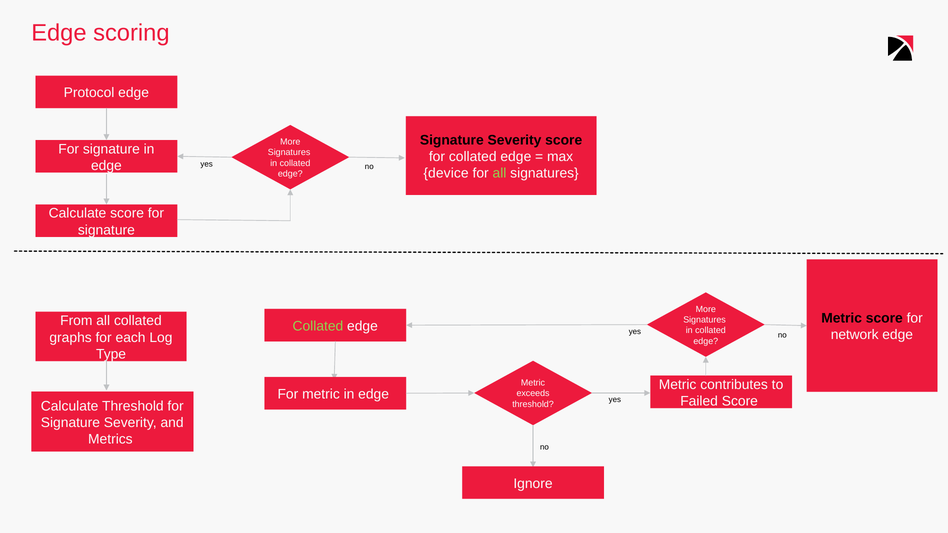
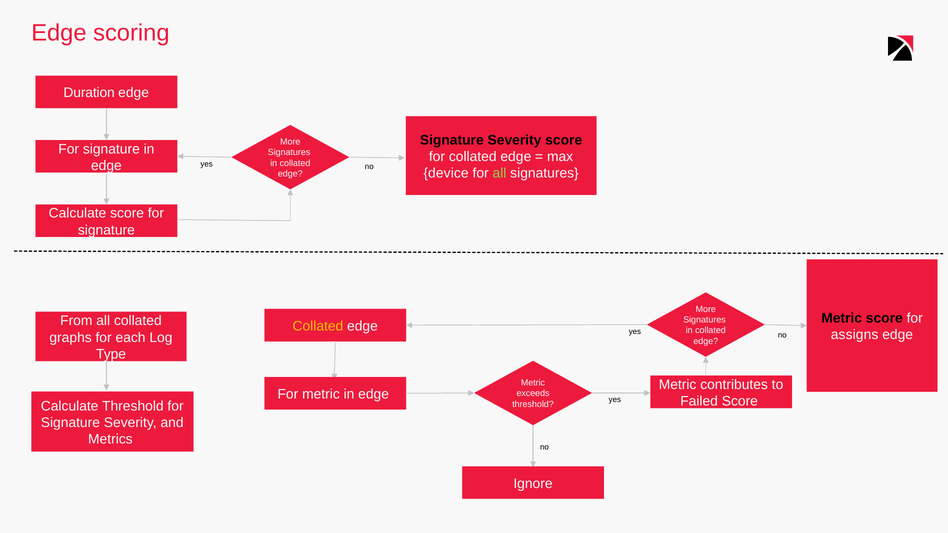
Protocol: Protocol -> Duration (89, 93)
Collated colour: light green -> yellow (318, 326)
network: network -> assigns (855, 335)
